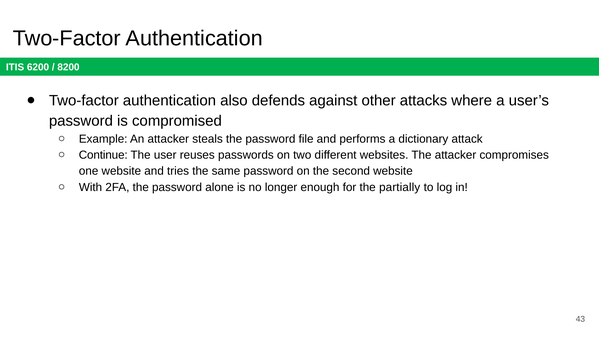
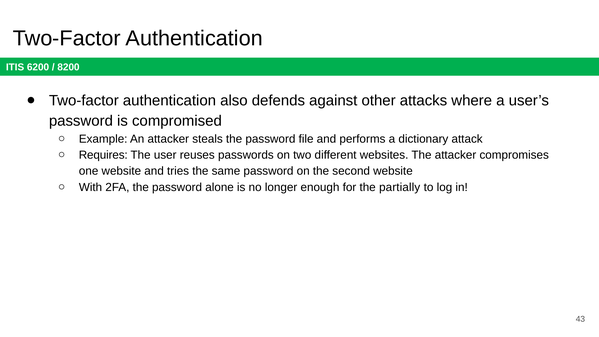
Continue: Continue -> Requires (103, 155)
